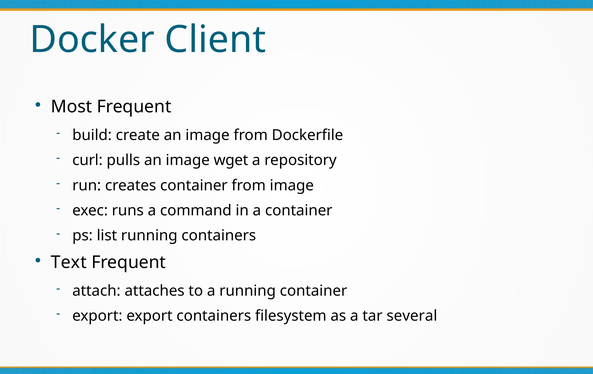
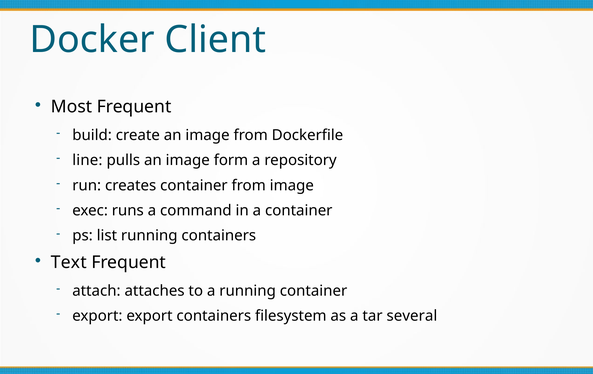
curl: curl -> line (87, 160)
wget: wget -> form (231, 160)
